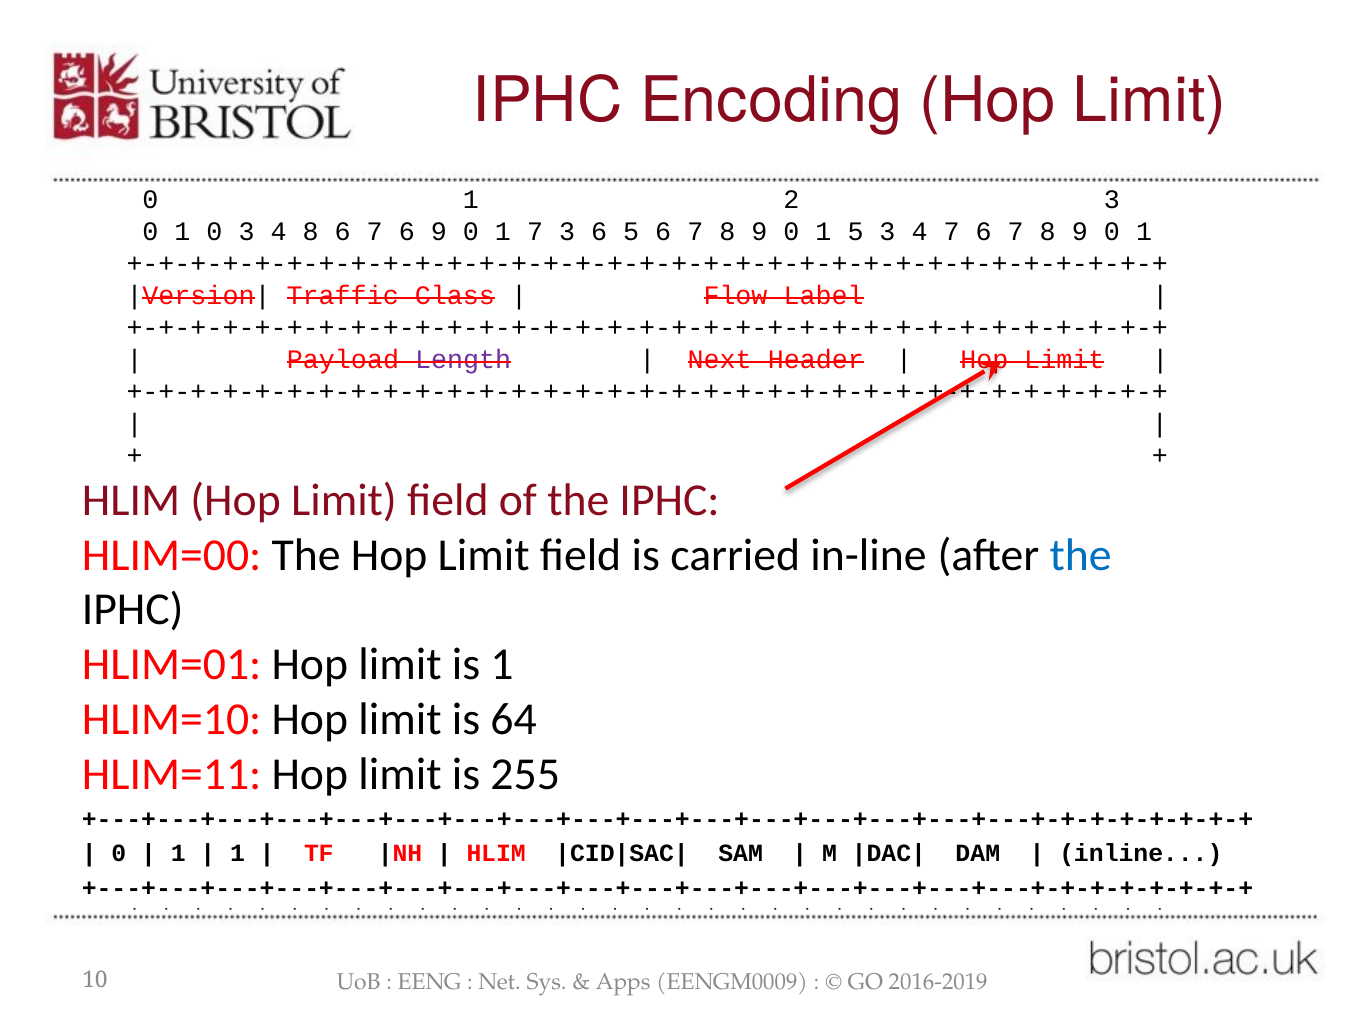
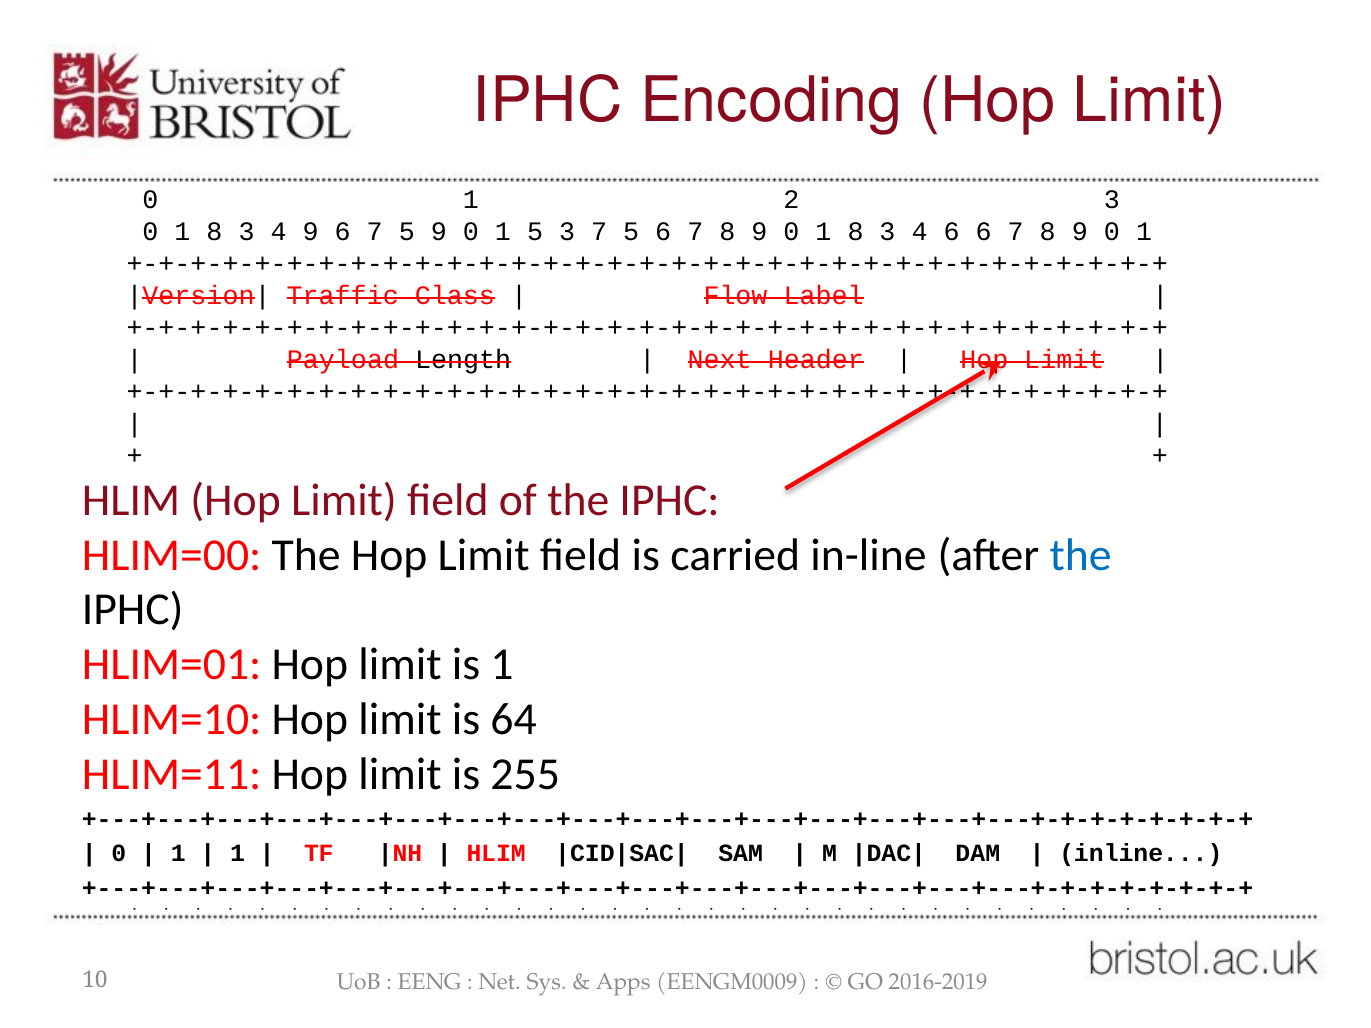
0: 0 -> 8 (214, 231)
4 8: 8 -> 9 (311, 231)
6 7 6: 6 -> 5 (407, 231)
1 7: 7 -> 5 (535, 231)
3 6: 6 -> 7 (599, 231)
9 0 1 5: 5 -> 8 (856, 231)
4 7: 7 -> 6 (952, 231)
Length colour: purple -> black (463, 359)
